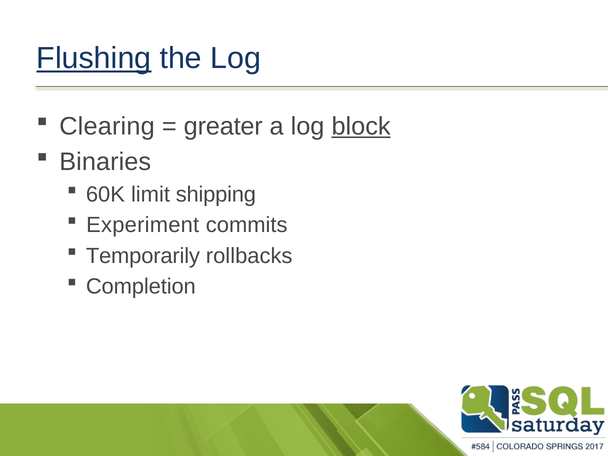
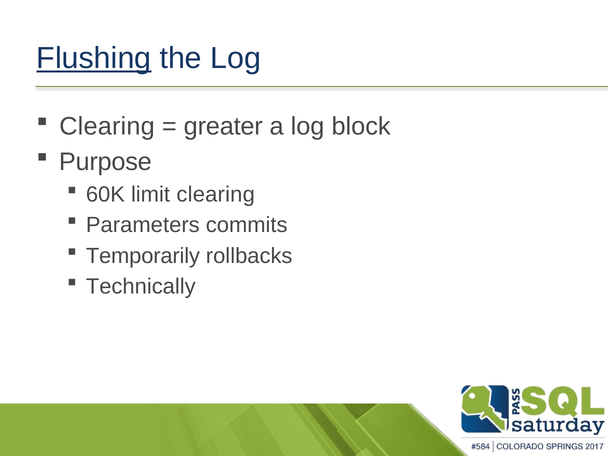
block underline: present -> none (361, 126)
Binaries: Binaries -> Purpose (105, 162)
limit shipping: shipping -> clearing (216, 194)
Experiment: Experiment -> Parameters (143, 225)
Completion: Completion -> Technically (141, 287)
